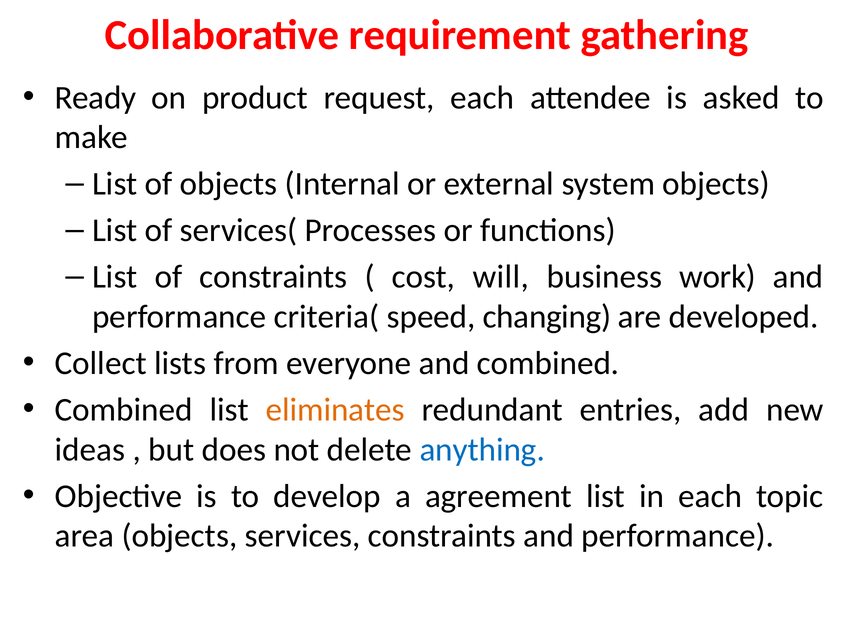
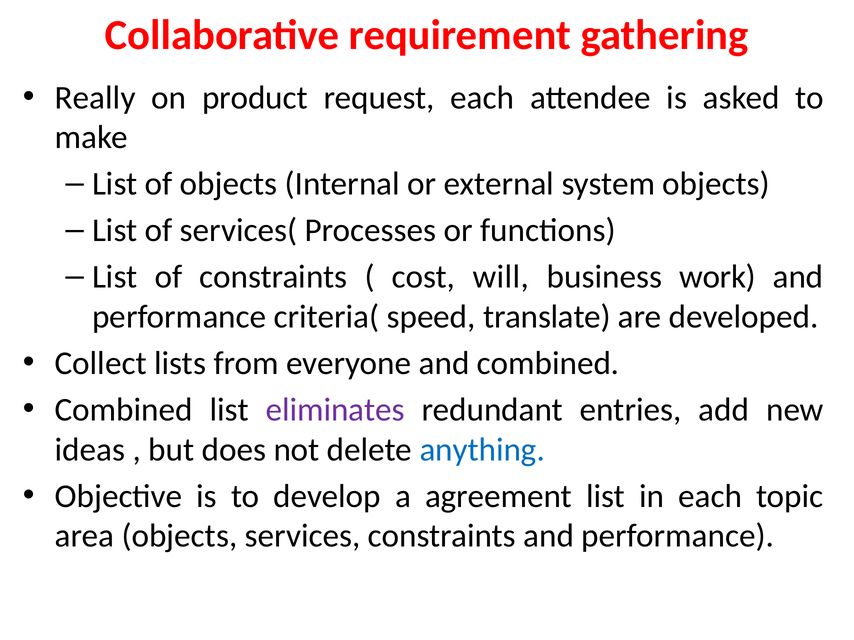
Ready: Ready -> Really (95, 98)
changing: changing -> translate (547, 317)
eliminates colour: orange -> purple (335, 410)
